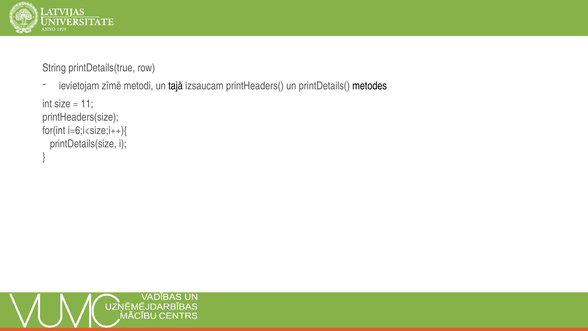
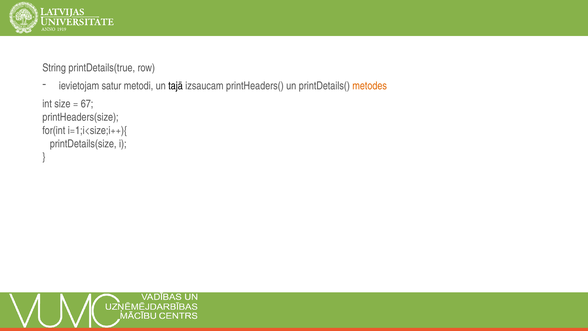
zīmē: zīmē -> satur (111, 86)
metodes colour: black -> orange (370, 86)
11: 11 -> 67 (87, 104)
i=6;i<size;i++){: i=6;i<size;i++){ -> i=1;i<size;i++){ (97, 130)
